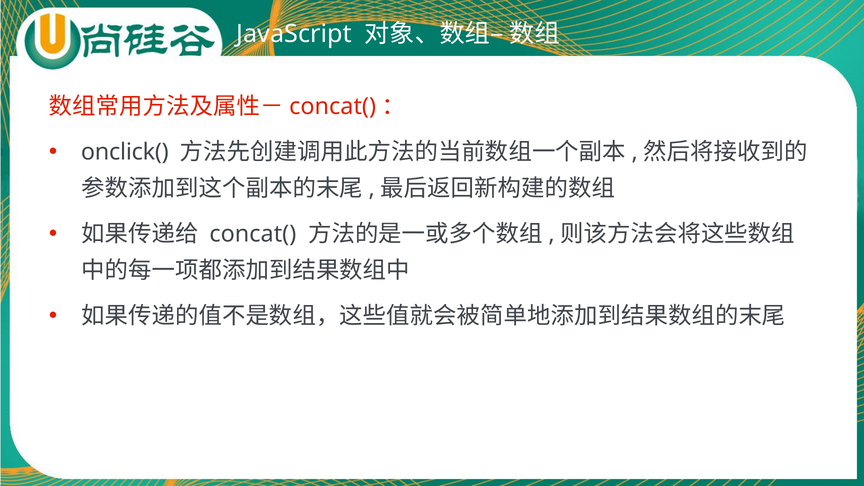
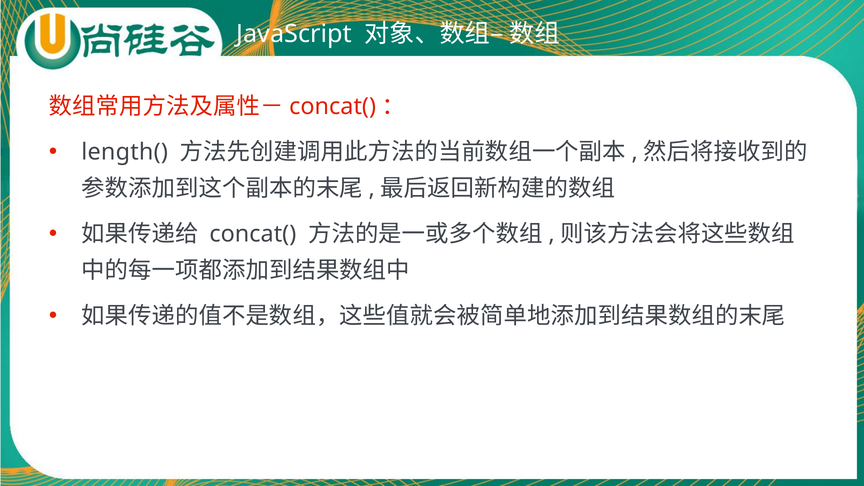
onclick(: onclick( -> length( (125, 152)
